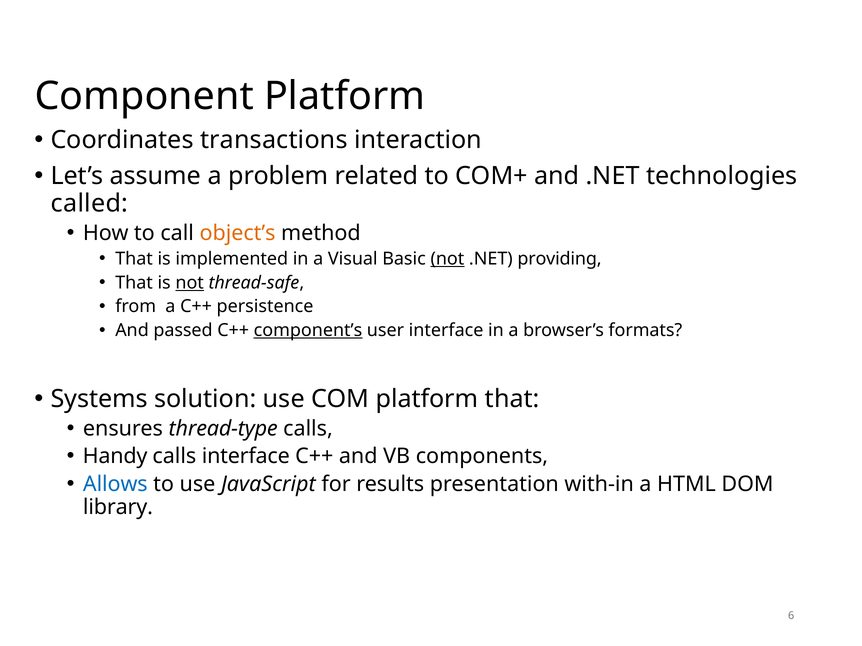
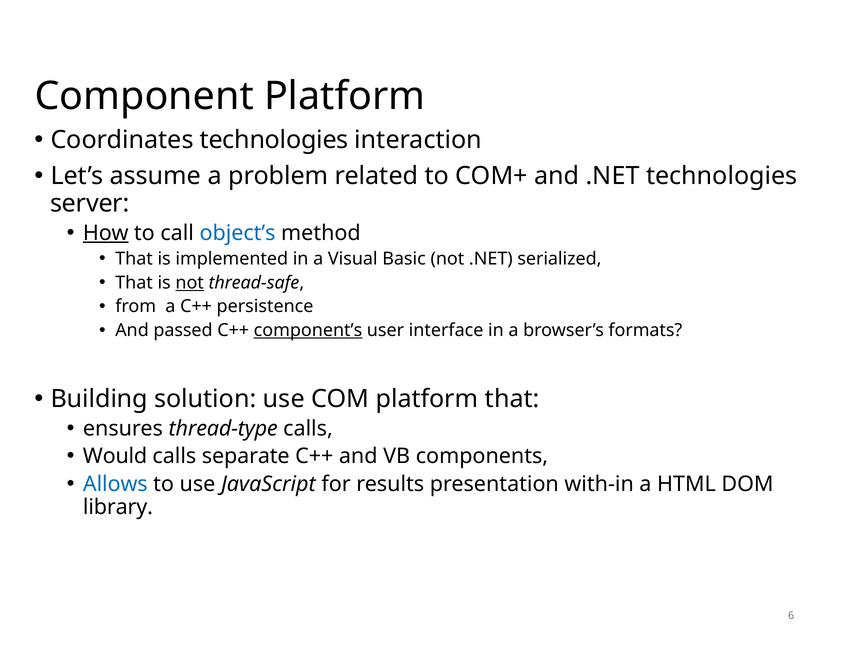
Coordinates transactions: transactions -> technologies (274, 140)
called: called -> server (90, 203)
How underline: none -> present (106, 233)
object’s colour: orange -> blue (238, 233)
not underline: present -> none (447, 259)
providing: providing -> serialized (559, 259)
Systems: Systems -> Building (99, 399)
Handy: Handy -> Would (115, 457)
calls interface: interface -> separate (246, 457)
